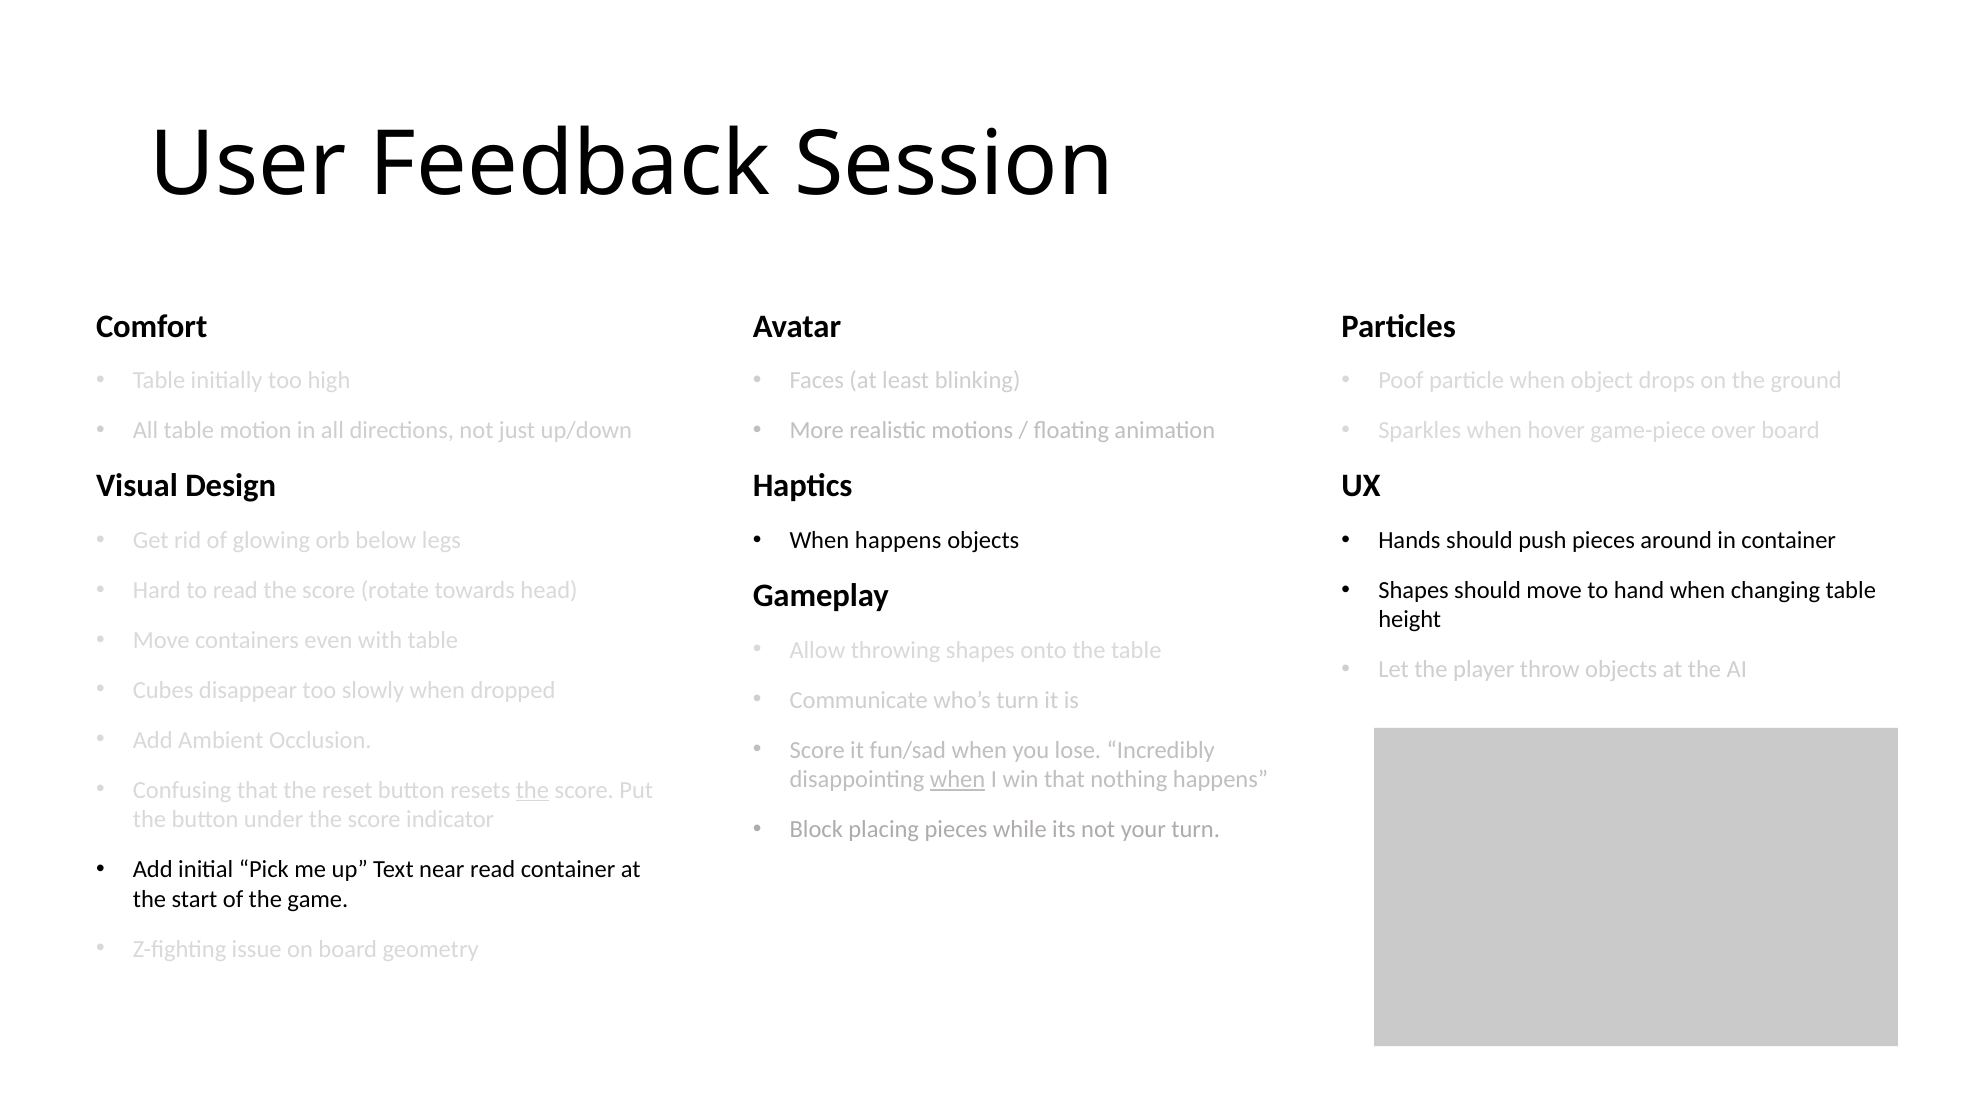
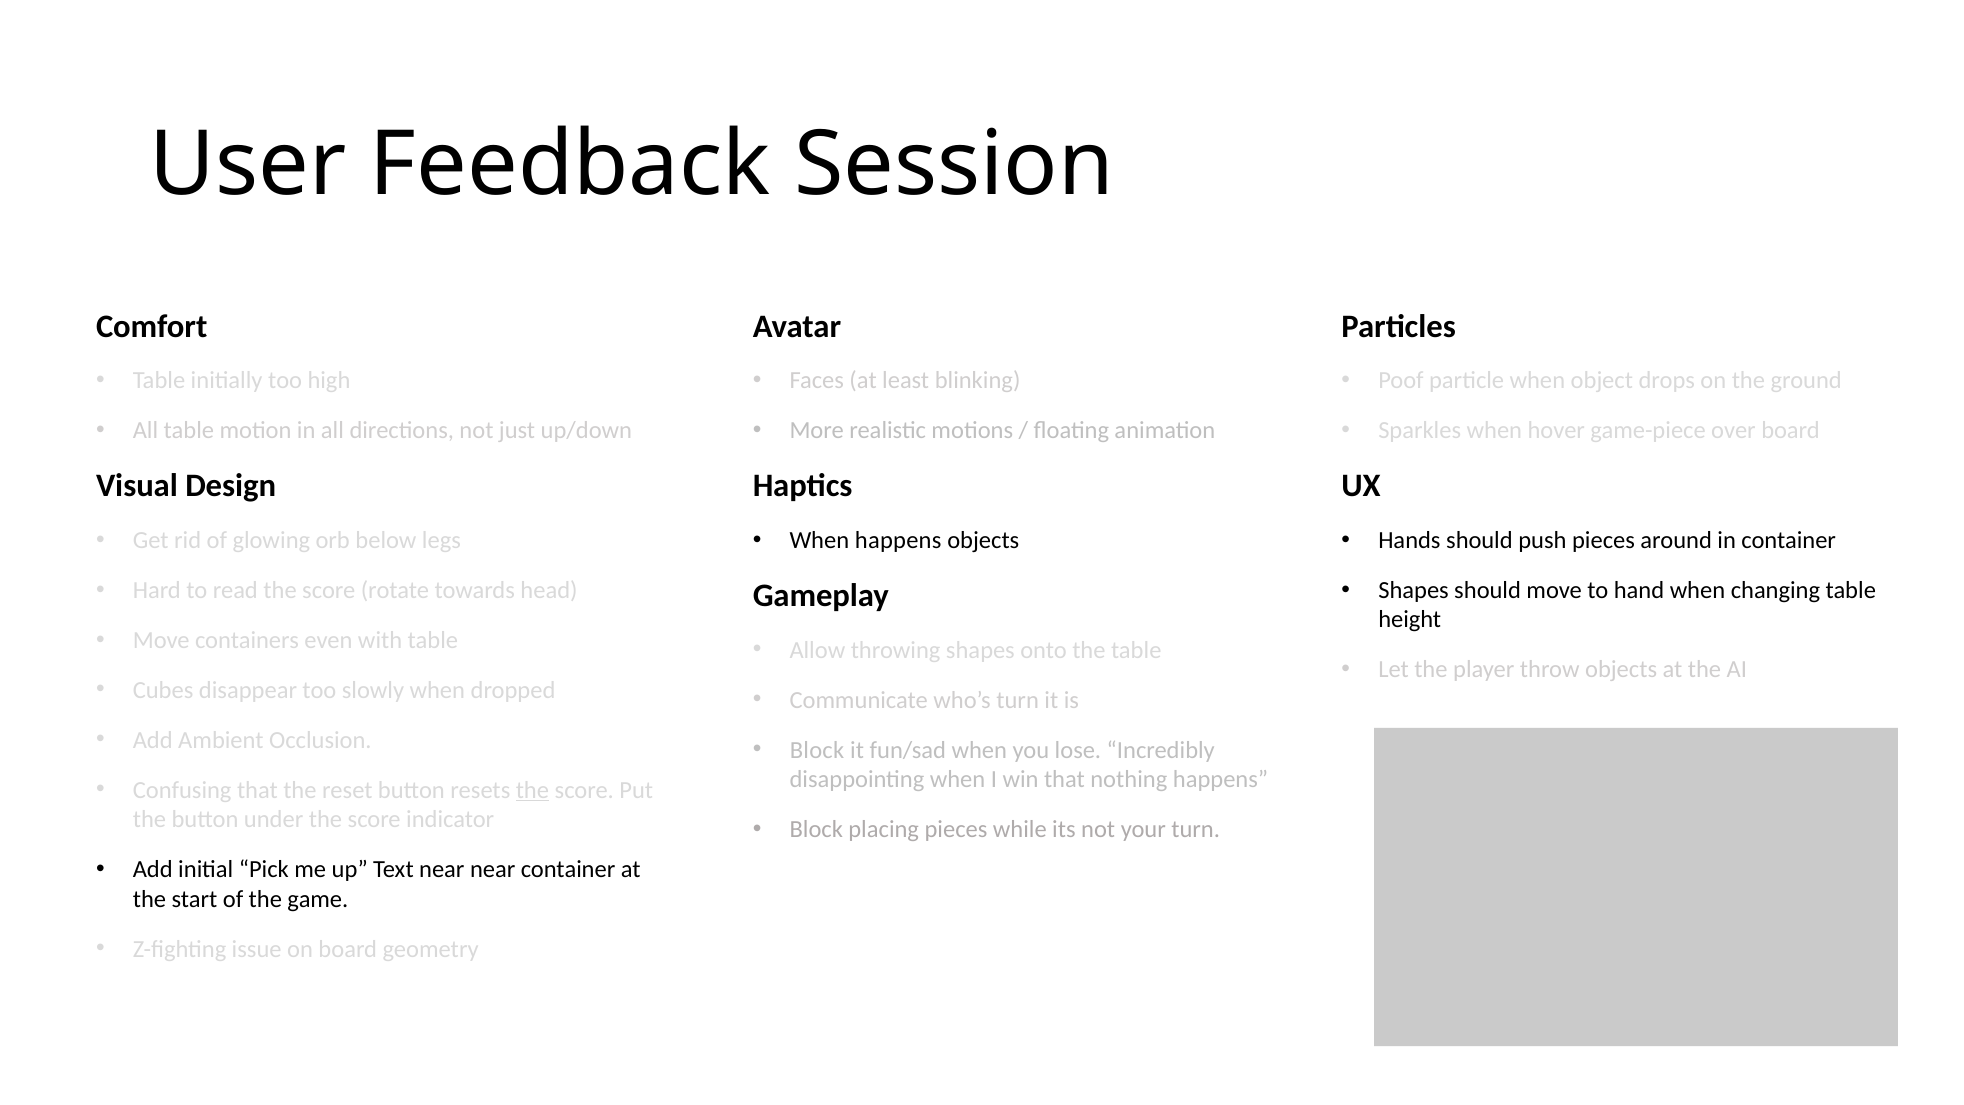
Score: Score -> Block (817, 750)
when underline: present -> none (958, 779)
near read: read -> near (493, 869)
